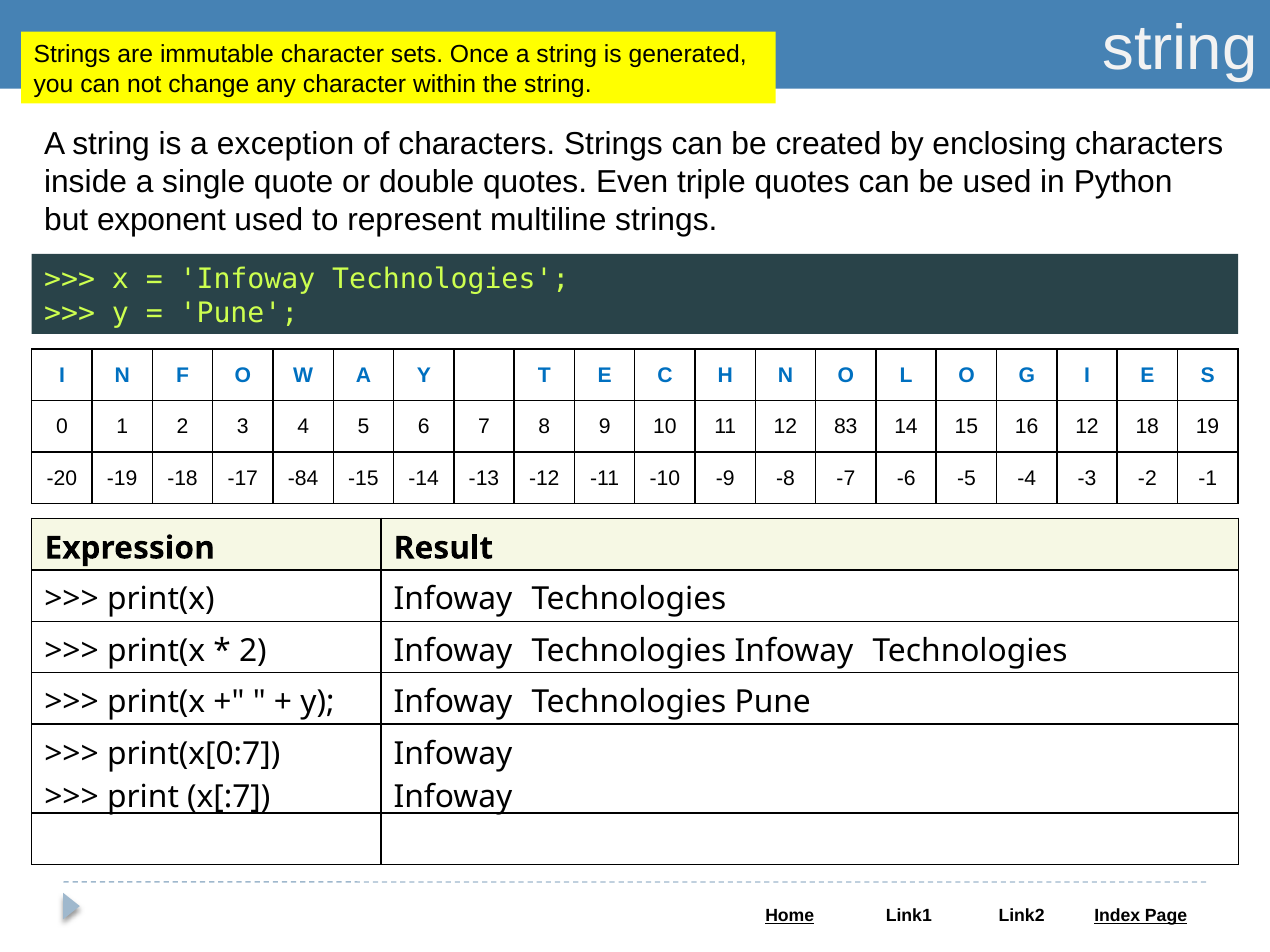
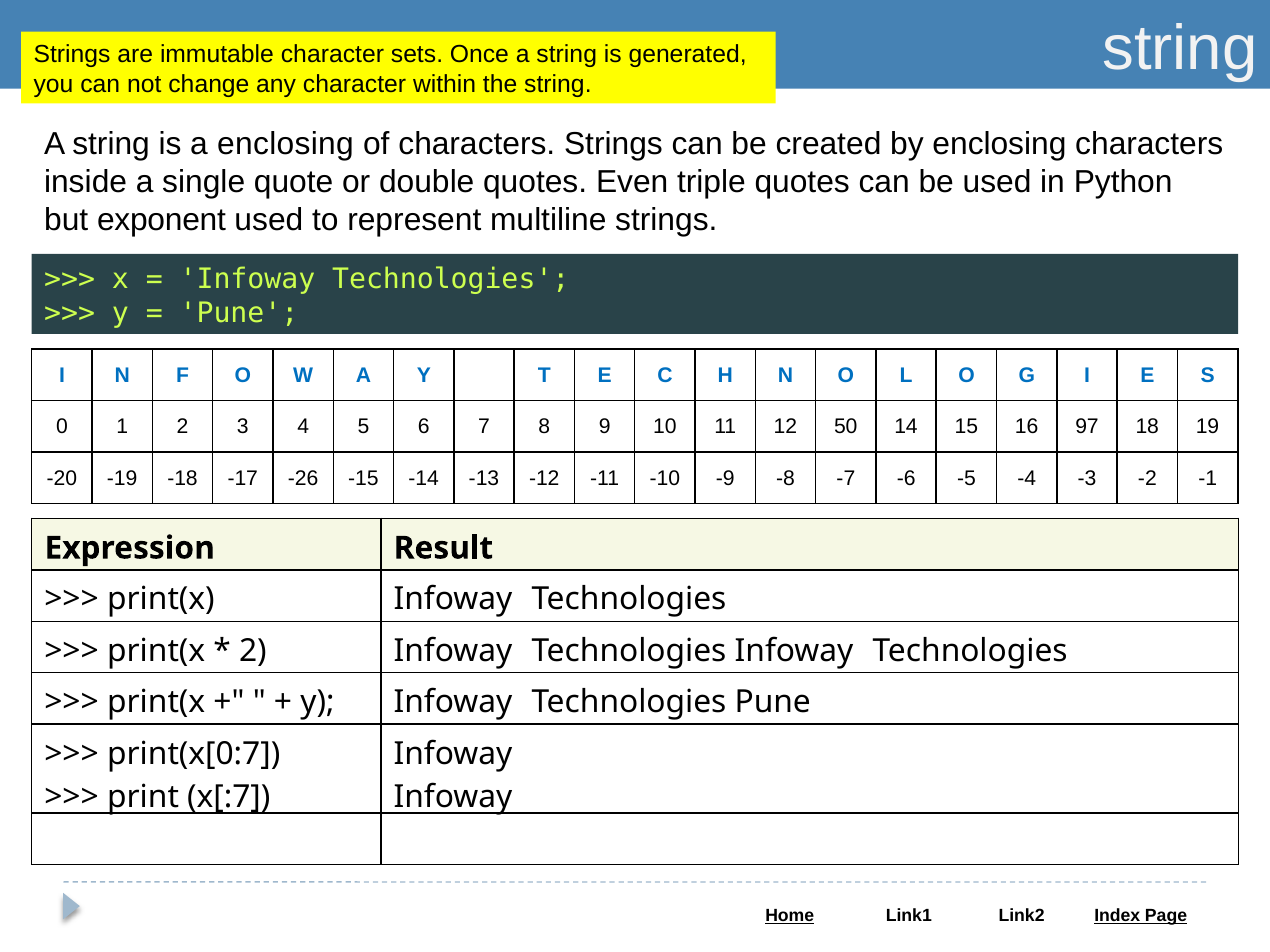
a exception: exception -> enclosing (285, 144)
83: 83 -> 50 (846, 427)
16 12: 12 -> 97 (1087, 427)
-84: -84 -> -26 (303, 478)
